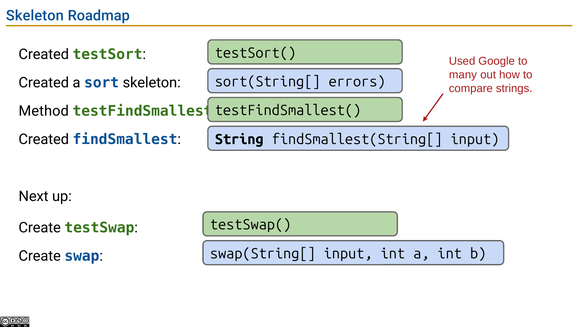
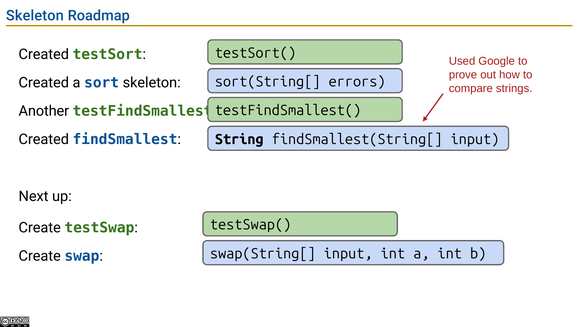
many: many -> prove (463, 75)
Method: Method -> Another (44, 111)
